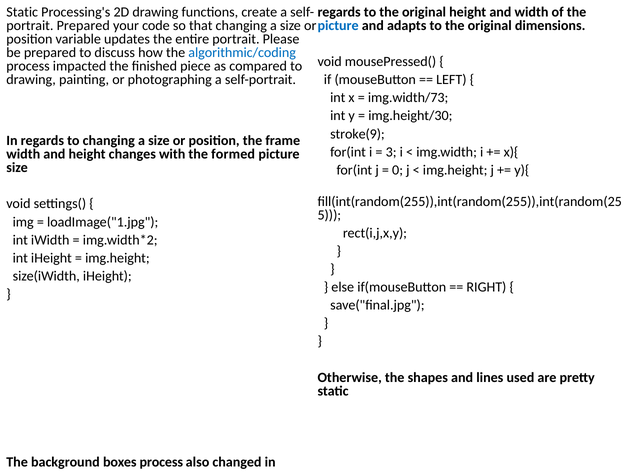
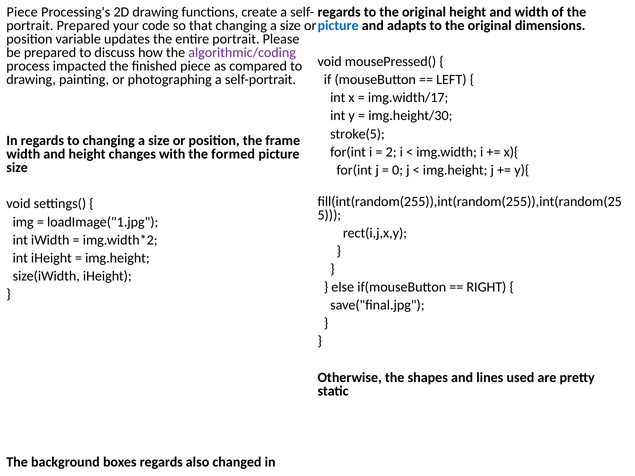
Static: Static -> Piece (22, 12)
algorithmic/coding colour: blue -> purple (242, 53)
img.width/73: img.width/73 -> img.width/17 (408, 98)
stroke(9: stroke(9 -> stroke(5 (357, 134)
3: 3 -> 2 (391, 152)
boxes process: process -> regards (161, 462)
